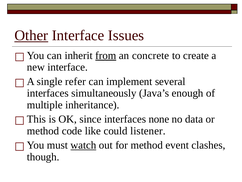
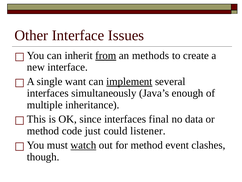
Other underline: present -> none (31, 35)
concrete: concrete -> methods (151, 55)
refer: refer -> want (76, 81)
implement underline: none -> present (129, 81)
none: none -> final (159, 119)
like: like -> just (93, 131)
